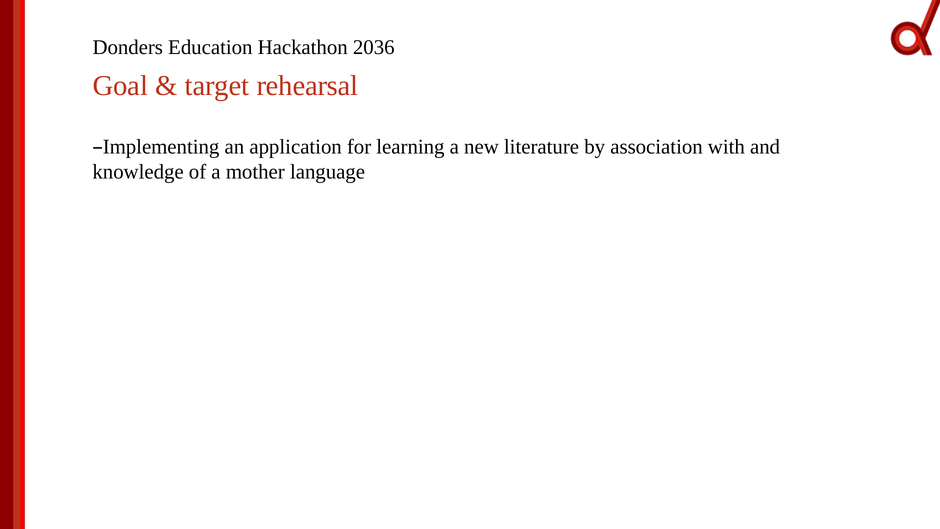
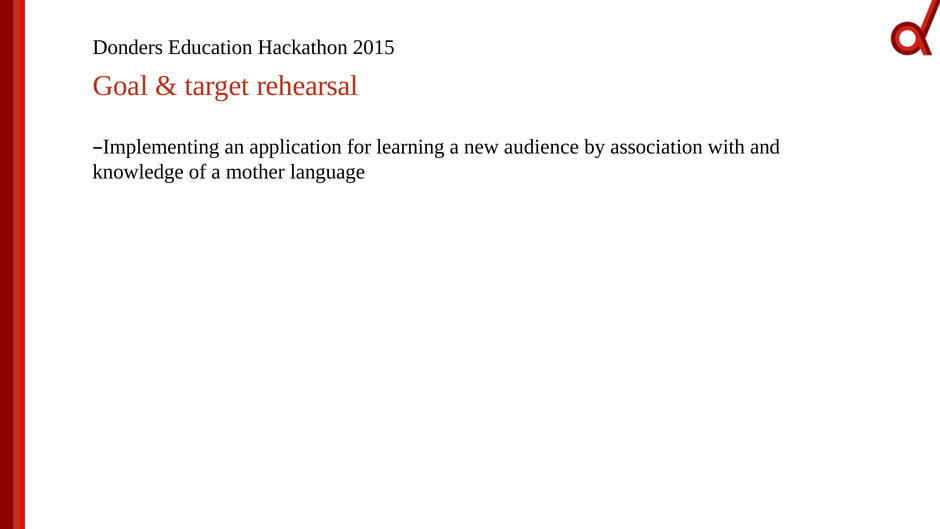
2036: 2036 -> 2015 (374, 47)
literature: literature -> audience (541, 147)
